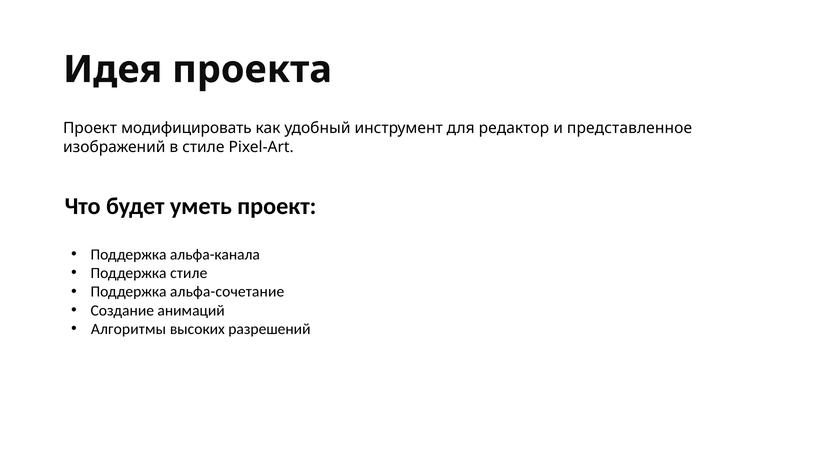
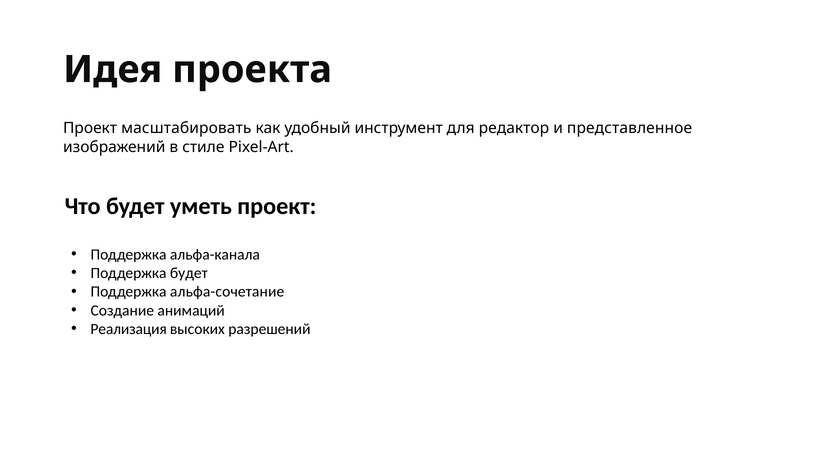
модифицировать: модифицировать -> масштабировать (186, 128)
Поддержка стиле: стиле -> будет (189, 273)
Алгоритмы: Алгоритмы -> Реализация (129, 329)
